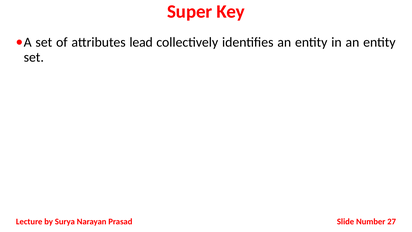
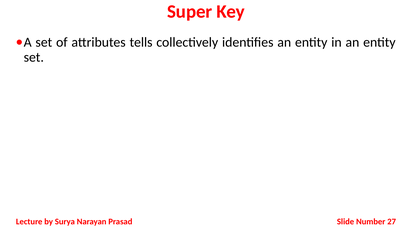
lead: lead -> tells (141, 42)
